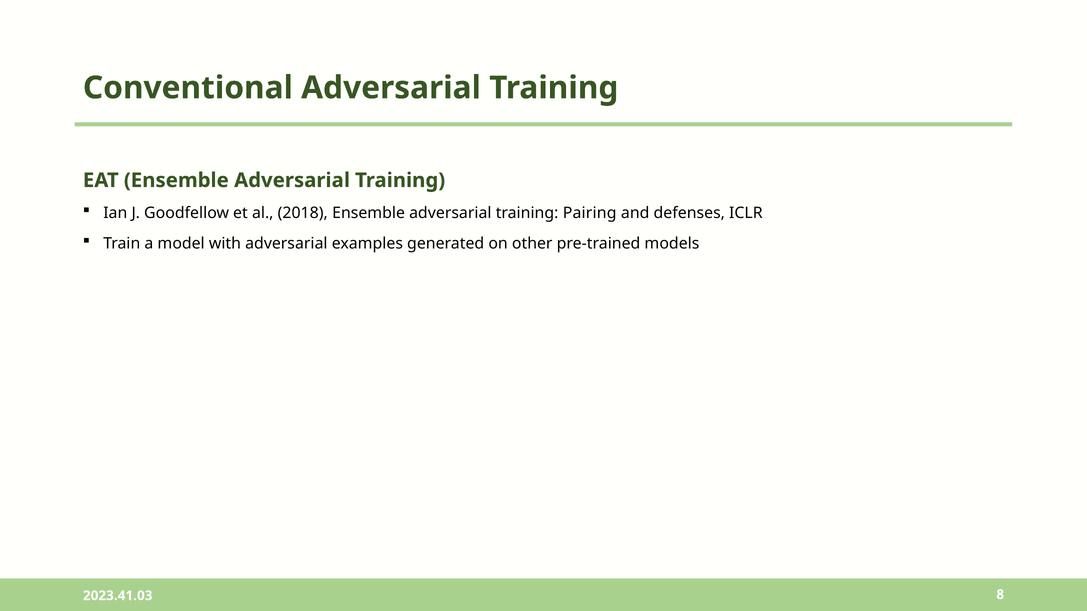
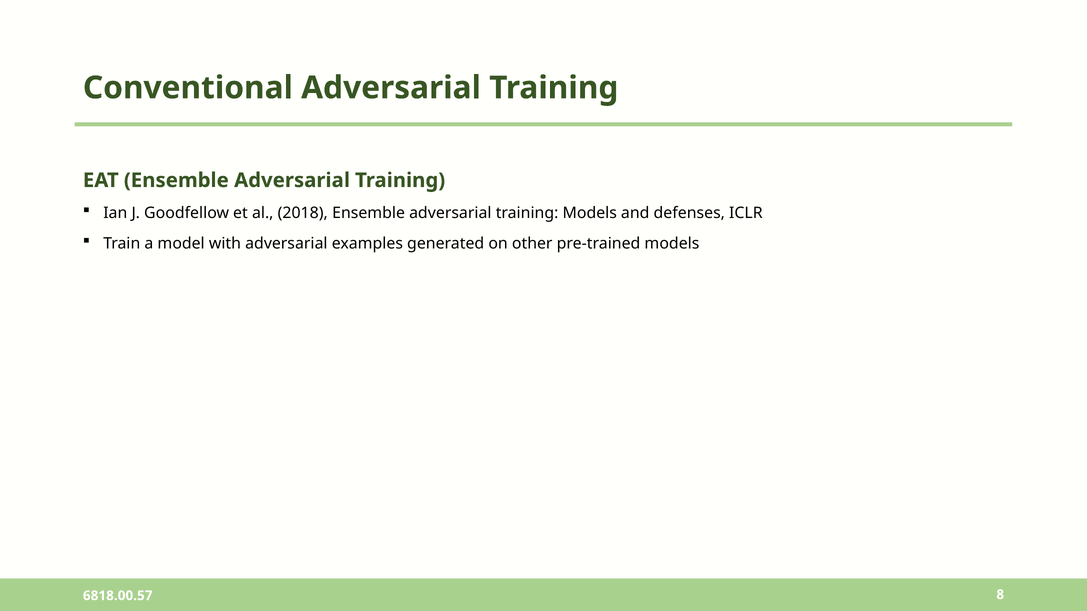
training Pairing: Pairing -> Models (590, 213)
2023.41.03: 2023.41.03 -> 6818.00.57 (118, 596)
